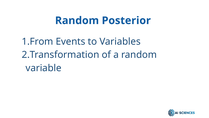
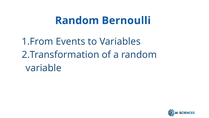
Posterior: Posterior -> Bernoulli (126, 20)
